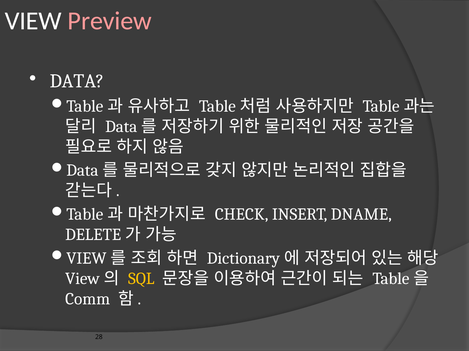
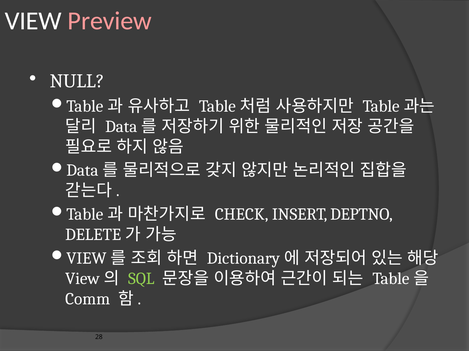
DATA: DATA -> NULL (77, 81)
DNAME: DNAME -> DEPTNO (361, 215)
SQL colour: yellow -> light green (141, 279)
